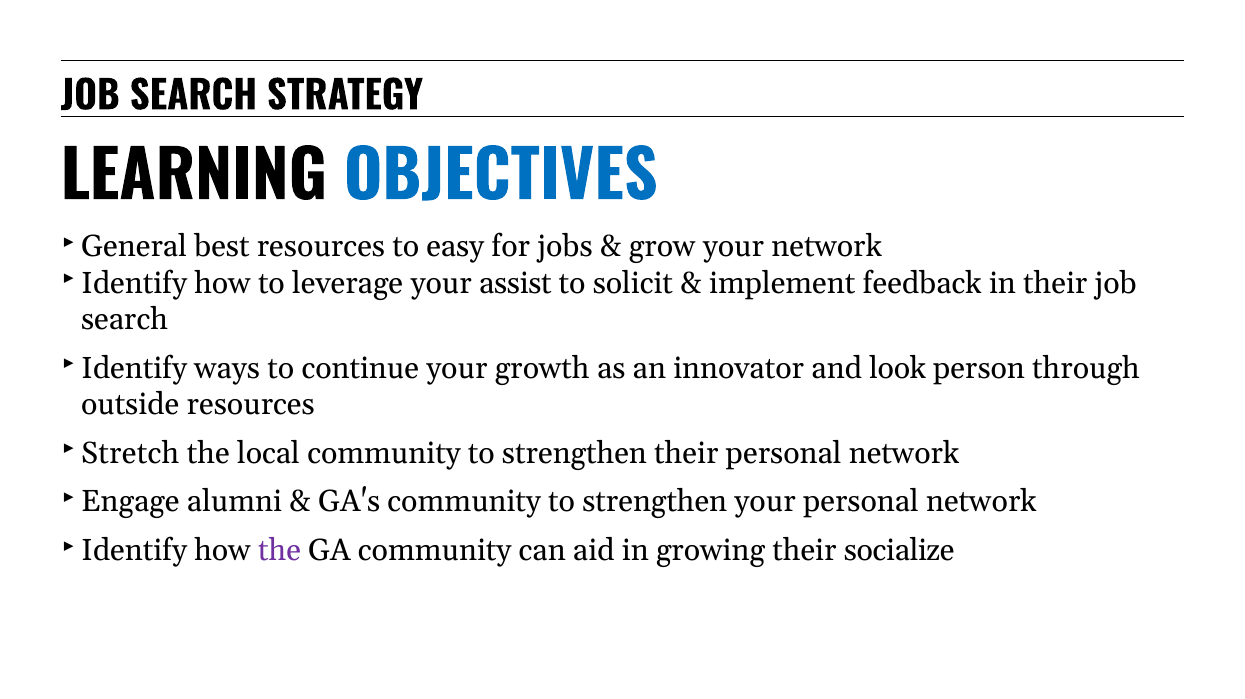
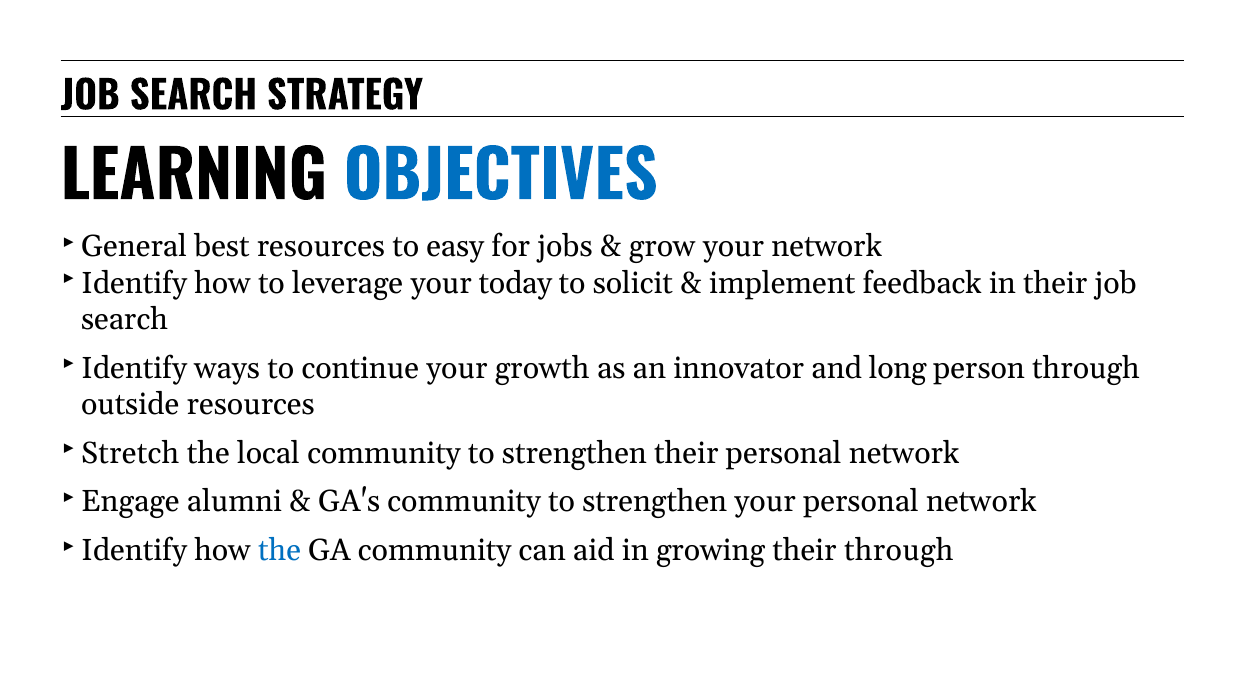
assist: assist -> today (515, 283)
look: look -> long (898, 368)
the colour: purple -> blue (280, 551)
their socialize: socialize -> through (899, 551)
